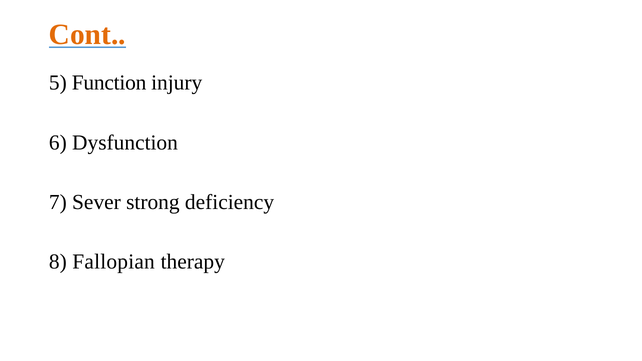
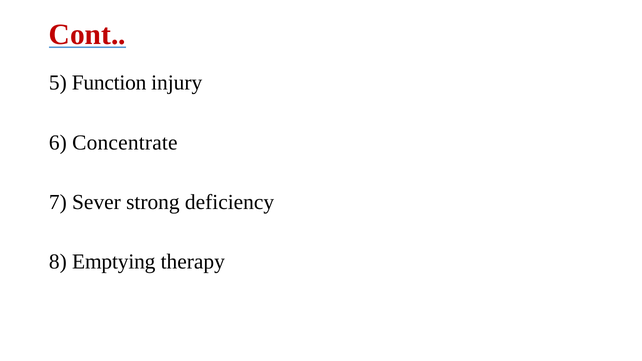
Cont colour: orange -> red (87, 34)
Dysfunction: Dysfunction -> Concentrate (125, 143)
Fallopian: Fallopian -> Emptying (114, 262)
